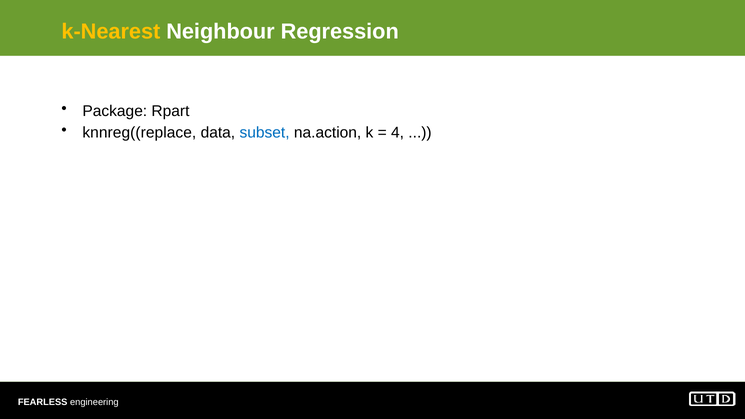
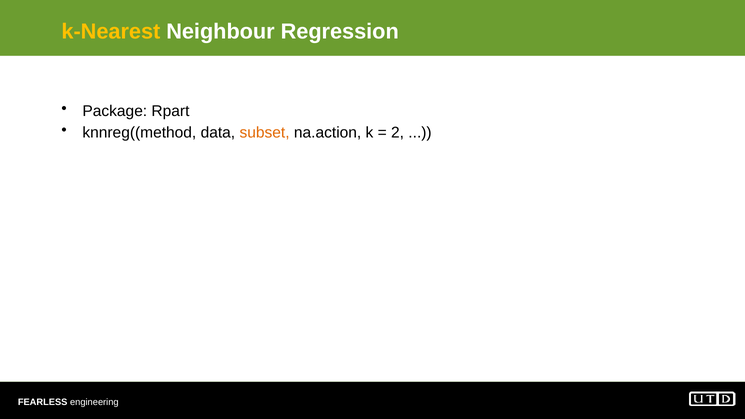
knnreg((replace: knnreg((replace -> knnreg((method (139, 133)
subset colour: blue -> orange (265, 133)
4: 4 -> 2 (398, 133)
